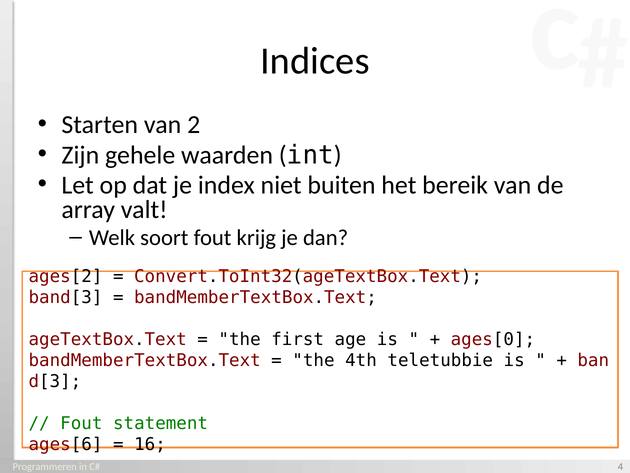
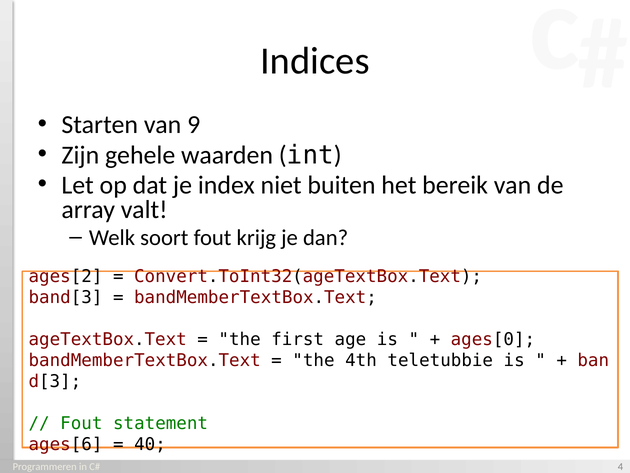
2: 2 -> 9 (194, 125)
16: 16 -> 40 (150, 444)
